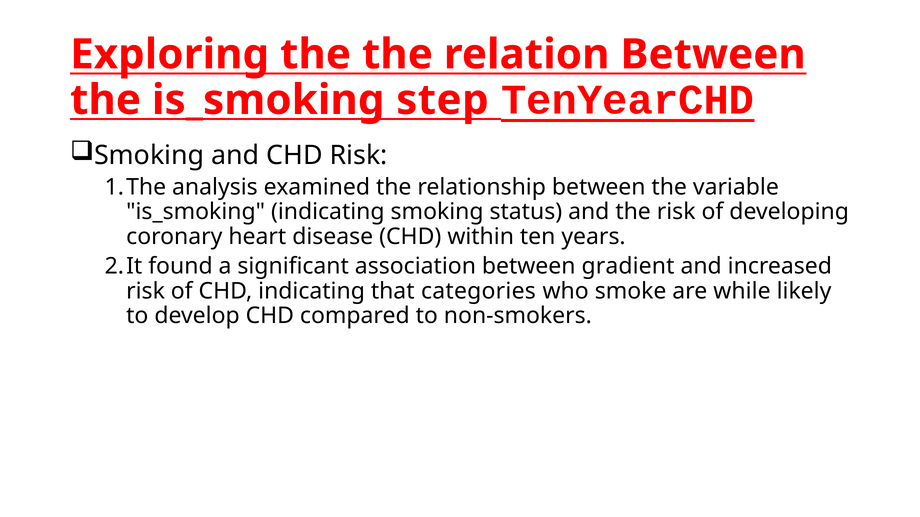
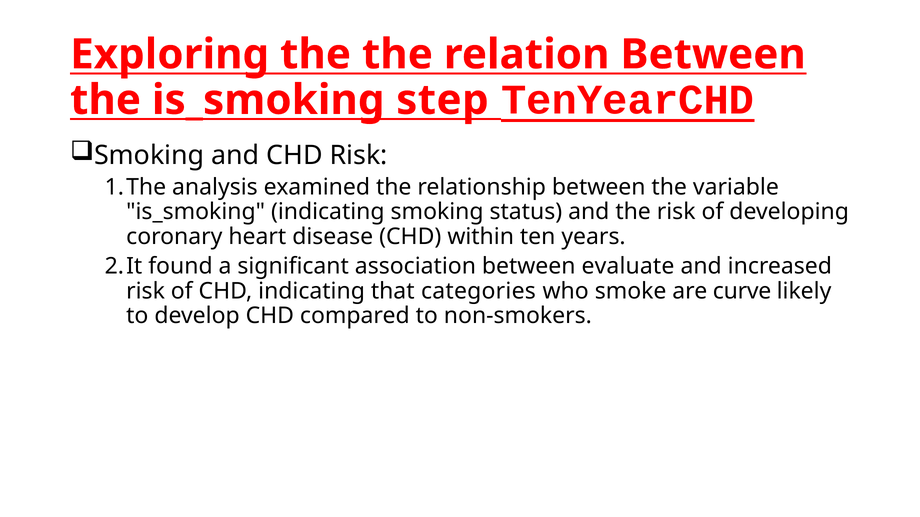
gradient: gradient -> evaluate (628, 267)
while: while -> curve (742, 291)
